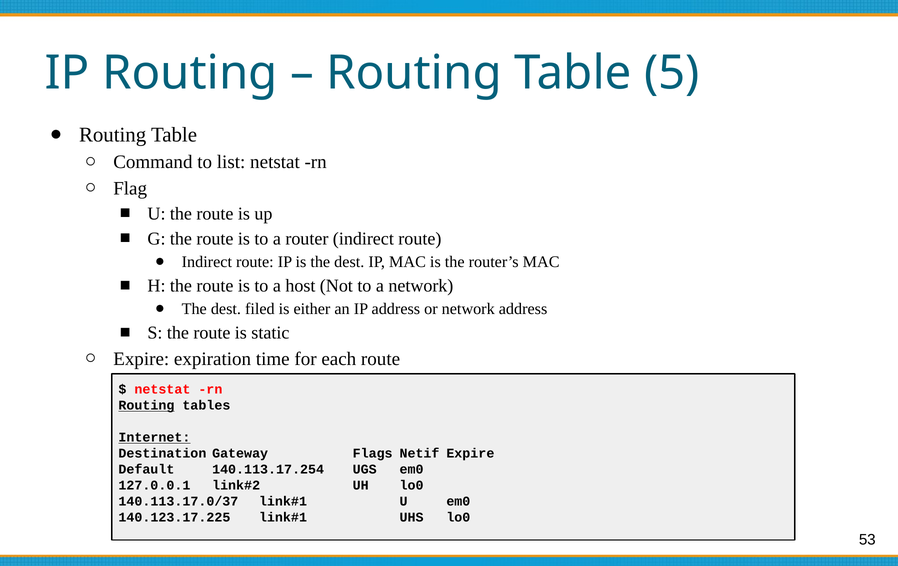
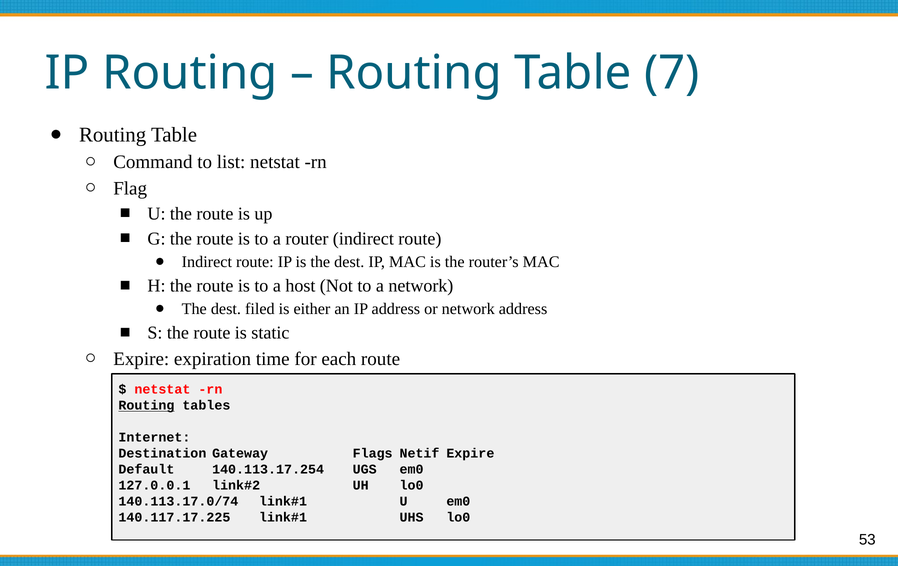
5: 5 -> 7 (672, 73)
Internet underline: present -> none (154, 437)
140.113.17.0/37: 140.113.17.0/37 -> 140.113.17.0/74 (178, 501)
140.123.17.225: 140.123.17.225 -> 140.117.17.225 (174, 517)
